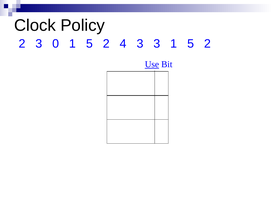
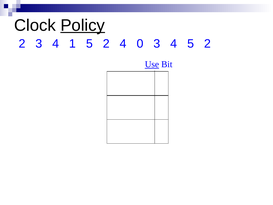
Policy underline: none -> present (83, 25)
2 3 0: 0 -> 4 (56, 44)
4 3: 3 -> 0 (140, 44)
1: 1 -> 4 (174, 44)
